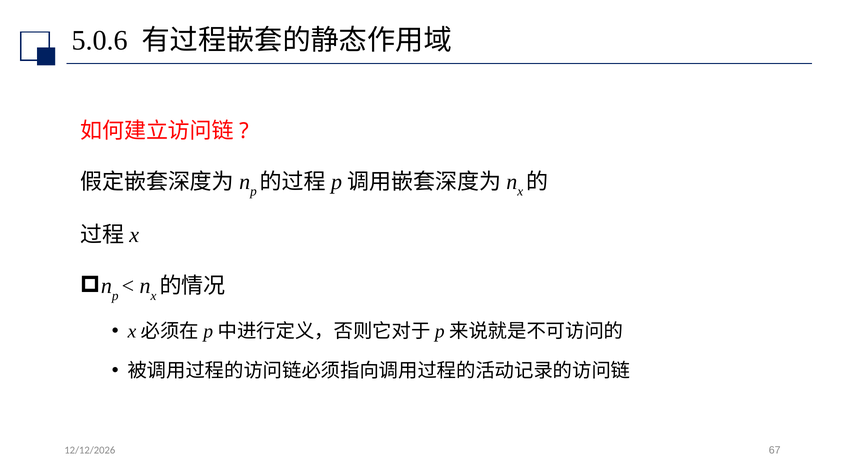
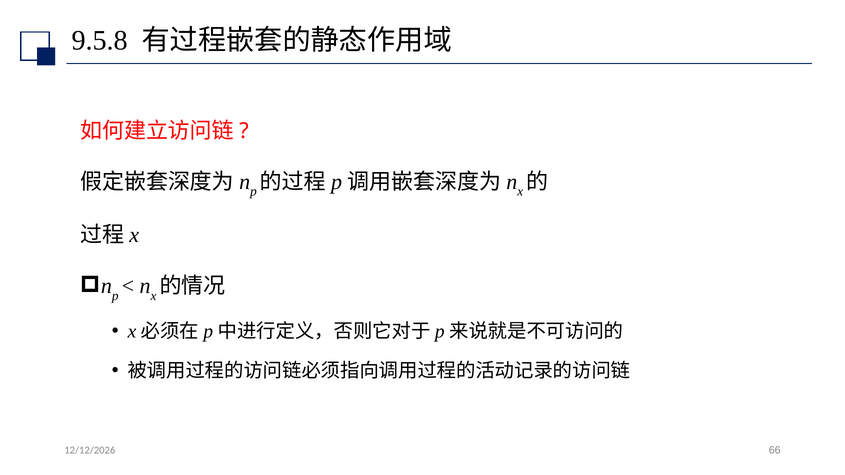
5.0.6: 5.0.6 -> 9.5.8 (100, 41)
67: 67 -> 66 (775, 451)
